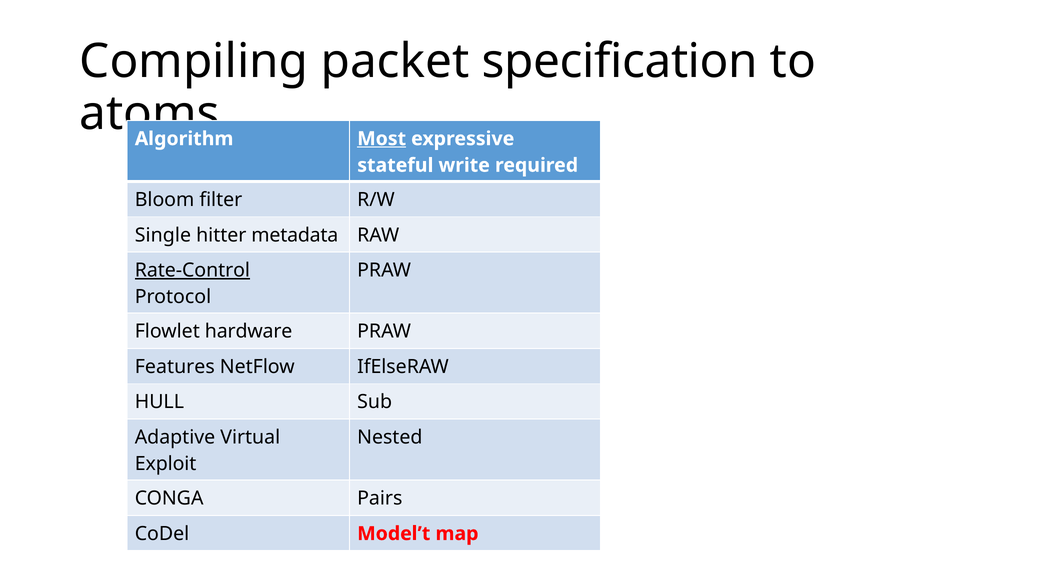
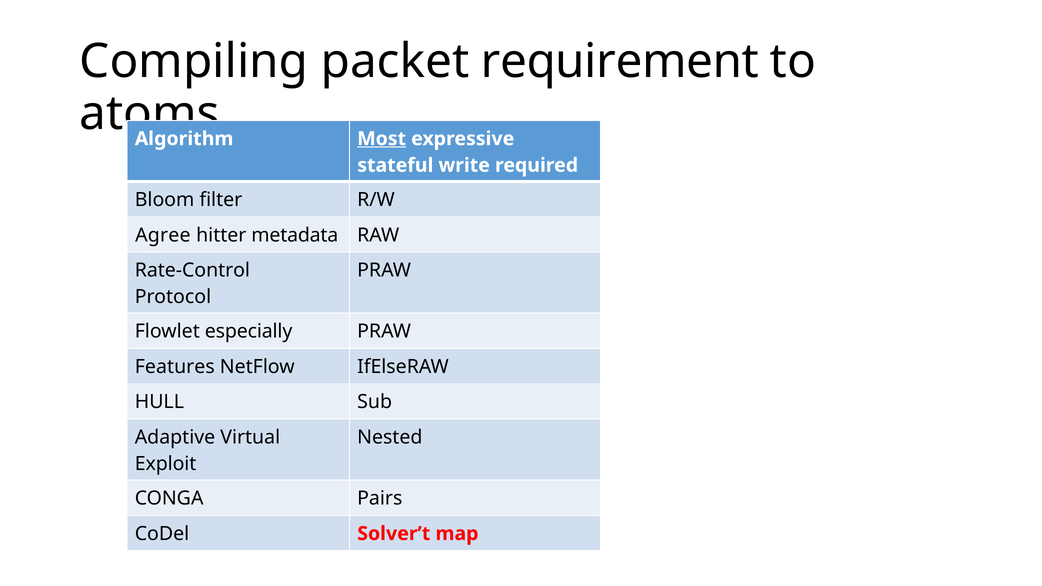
specification: specification -> requirement (620, 62)
Single: Single -> Agree (163, 235)
Rate-Control underline: present -> none (192, 270)
hardware: hardware -> especially (249, 331)
Model’t: Model’t -> Solver’t (394, 534)
